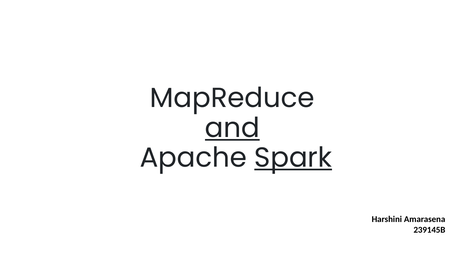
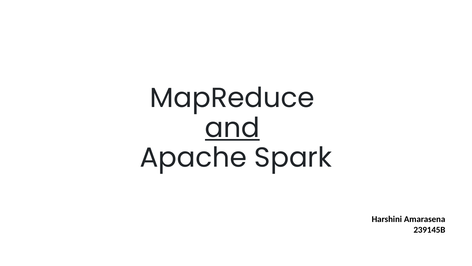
Spark underline: present -> none (293, 157)
